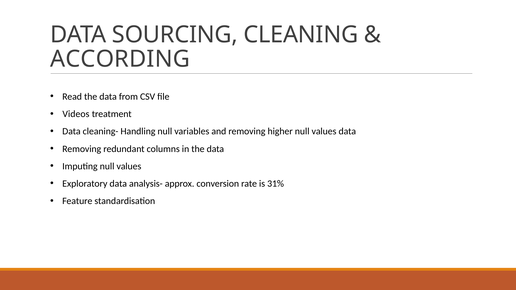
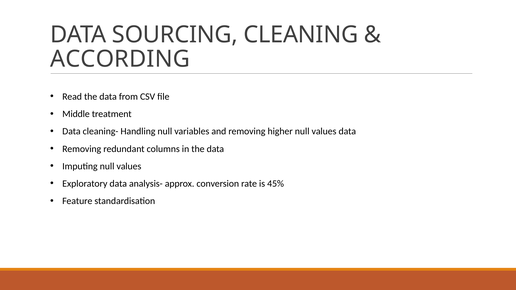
Videos: Videos -> Middle (76, 114)
31%: 31% -> 45% (276, 184)
